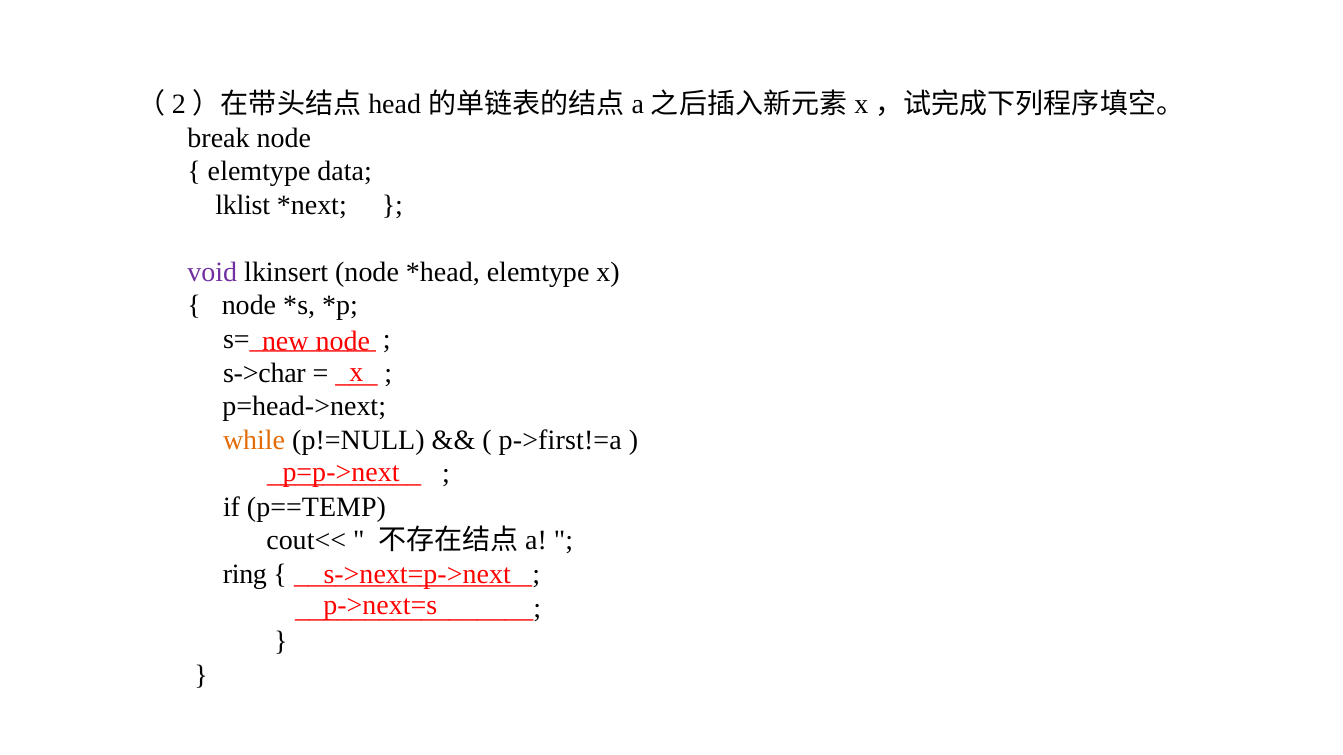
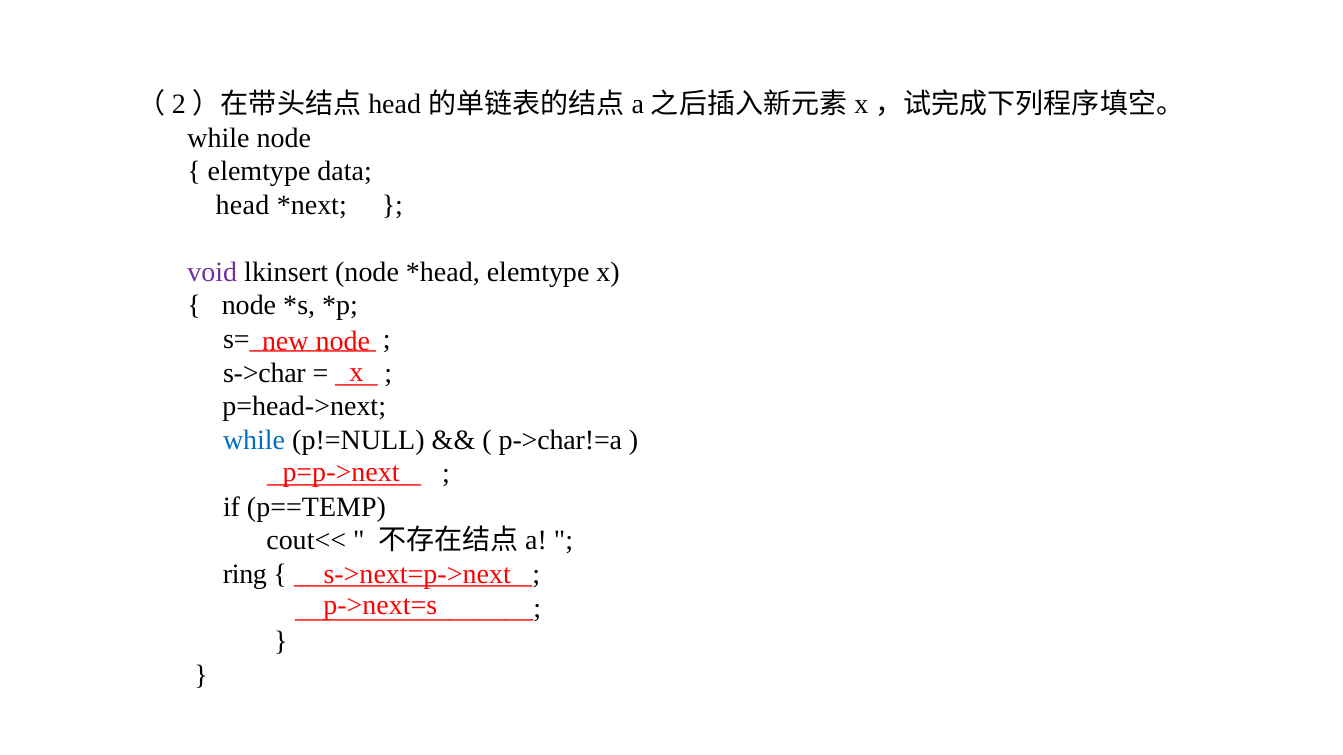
break: break -> while (219, 138)
lklist: lklist -> head (243, 205)
while colour: orange -> blue (254, 440)
p->first!=a: p->first!=a -> p->char!=a (560, 440)
